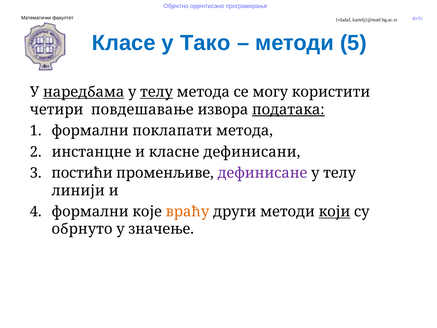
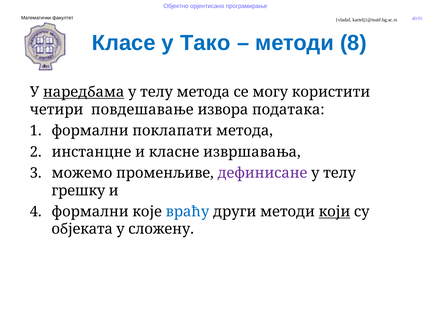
5: 5 -> 8 (353, 43)
телу underline: present -> none (156, 92)
података underline: present -> none (288, 110)
дефинисани: дефинисани -> извршавања (252, 152)
постићи: постићи -> можемо (82, 173)
линији: линији -> грешку (78, 190)
враћу colour: orange -> blue (187, 212)
обрнуто: обрнуто -> објеката (82, 229)
значење: значење -> сложену (161, 229)
